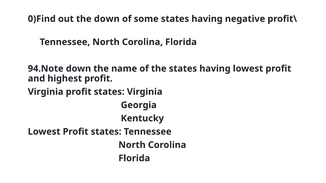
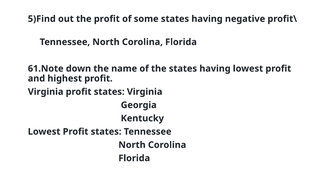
0)Find: 0)Find -> 5)Find (42, 19)
the down: down -> profit (107, 19)
94.Note: 94.Note -> 61.Note (46, 69)
